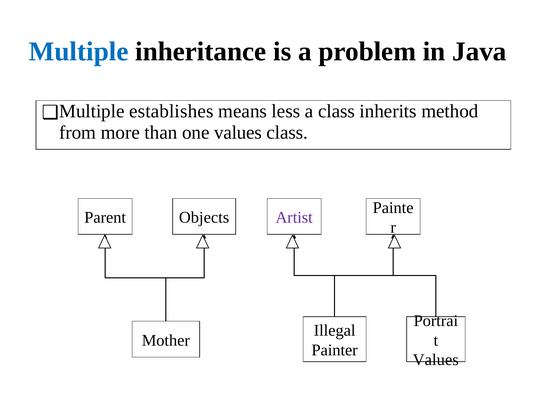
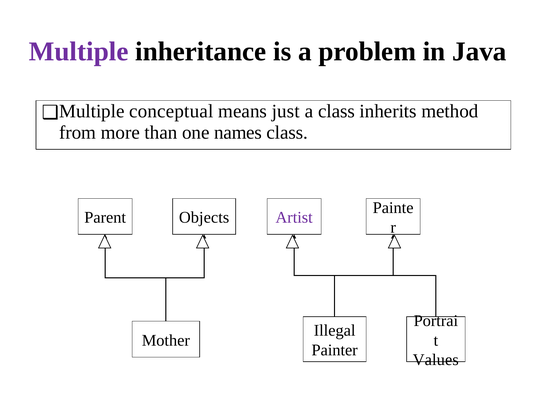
Multiple colour: blue -> purple (79, 52)
establishes: establishes -> conceptual (171, 111)
less: less -> just (286, 111)
one values: values -> names (238, 132)
